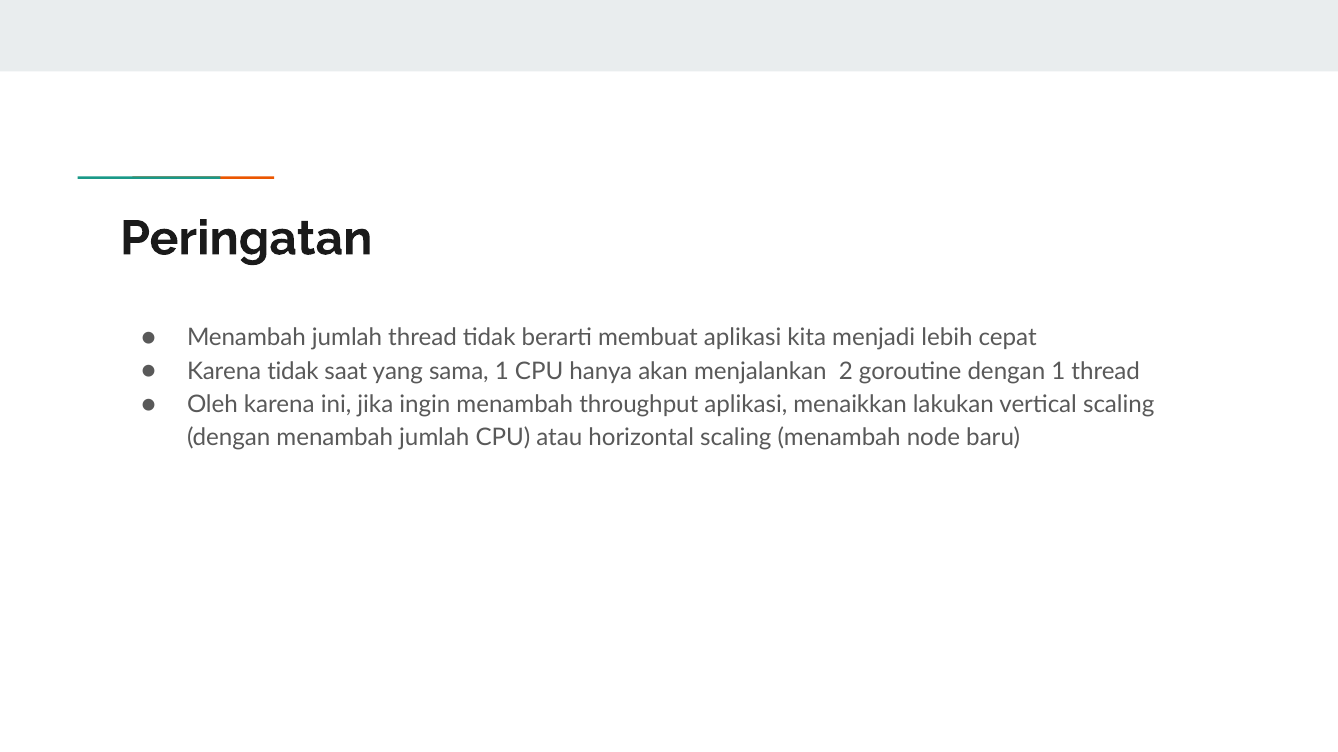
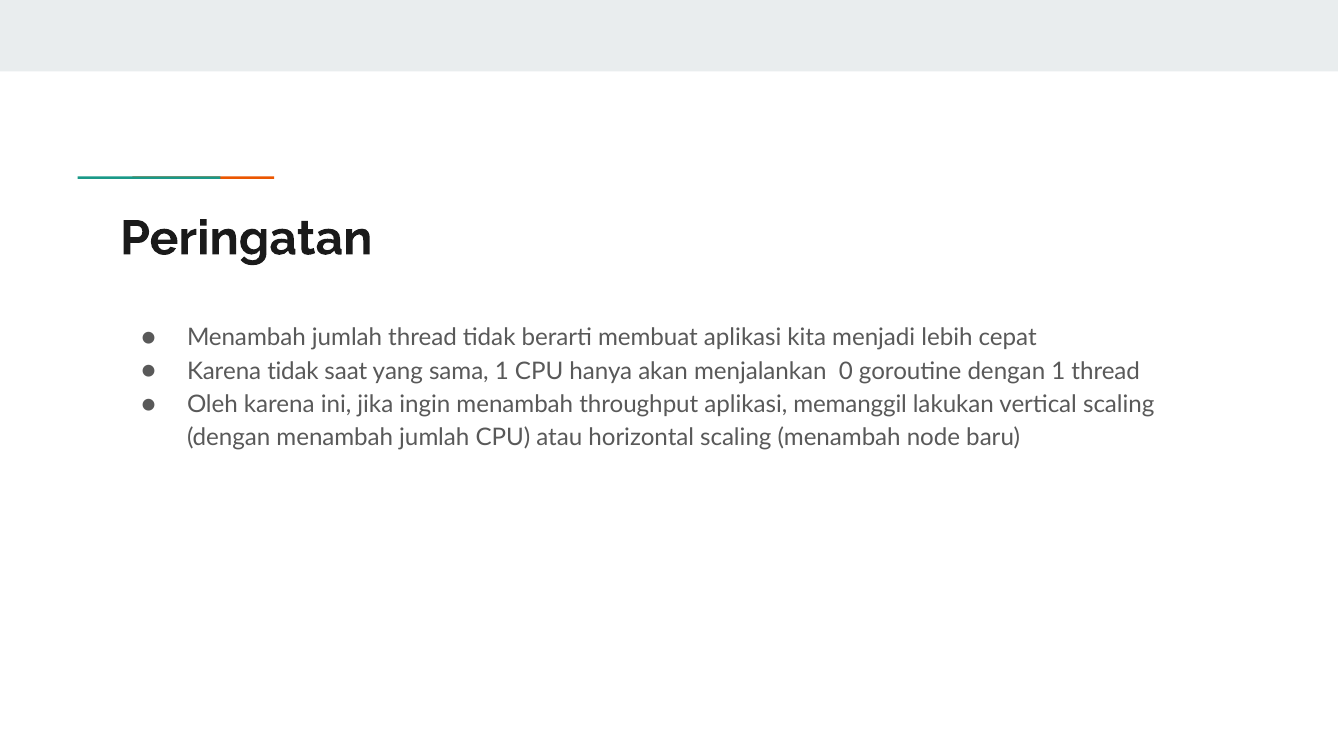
2: 2 -> 0 (846, 371)
menaikkan: menaikkan -> memanggil (850, 405)
